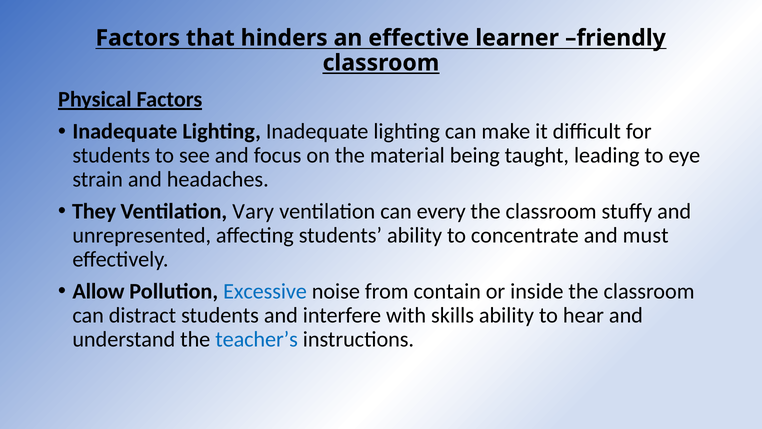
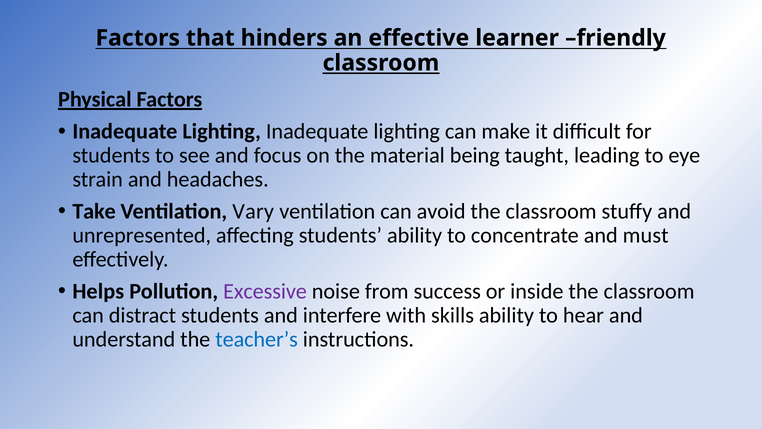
They: They -> Take (94, 211)
every: every -> avoid (441, 211)
Allow: Allow -> Helps (98, 291)
Excessive colour: blue -> purple (265, 291)
contain: contain -> success (447, 291)
